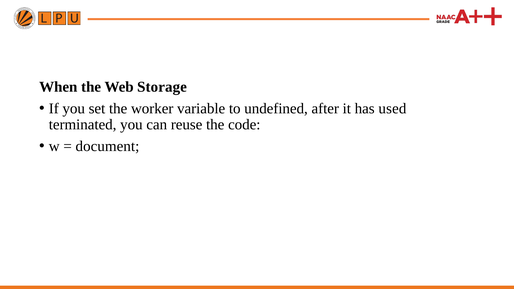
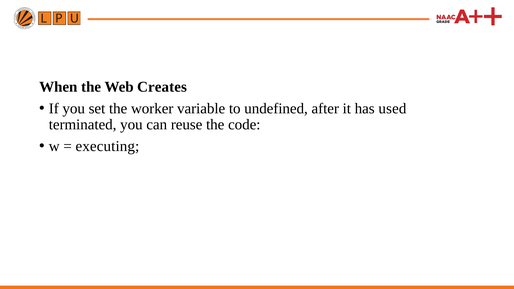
Storage: Storage -> Creates (162, 87)
document: document -> executing (107, 146)
